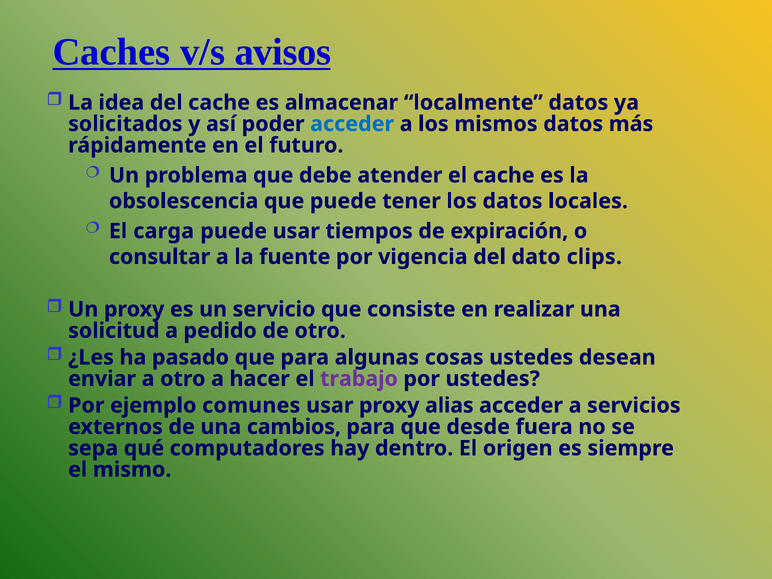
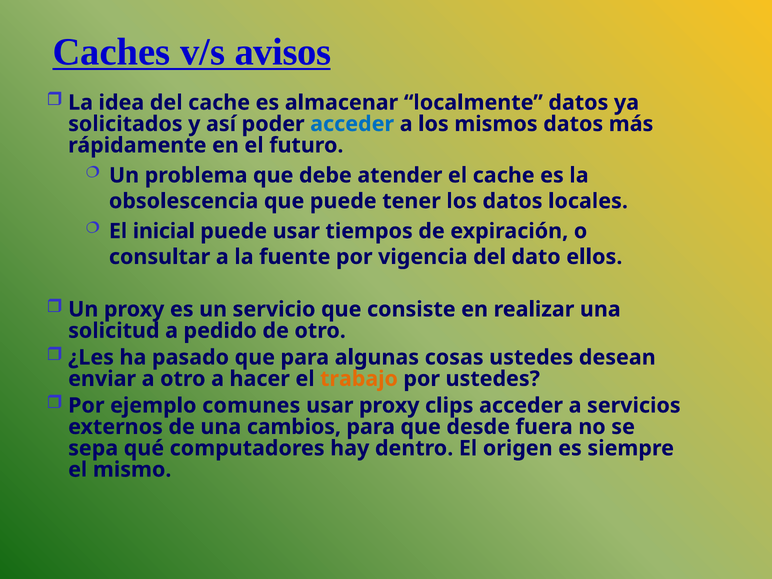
carga: carga -> inicial (164, 231)
clips: clips -> ellos (594, 257)
trabajo colour: purple -> orange (359, 379)
alias: alias -> clips (449, 406)
